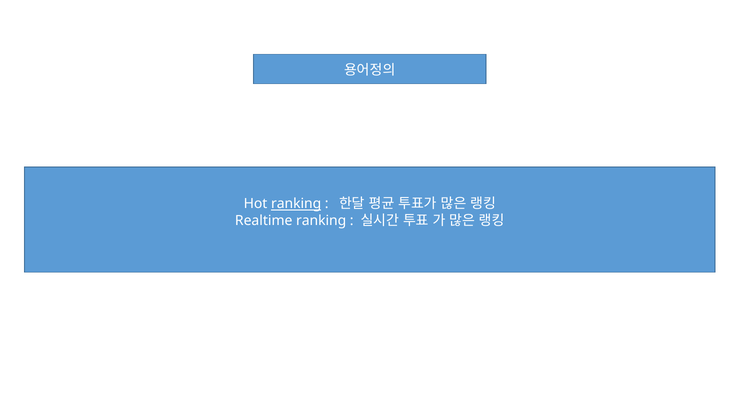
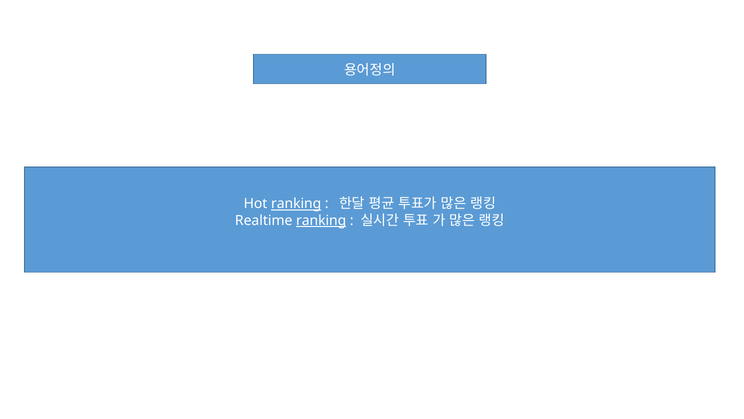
ranking underline: none -> present (321, 220)
